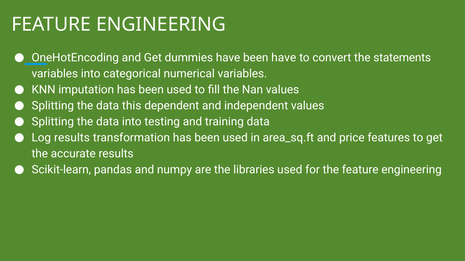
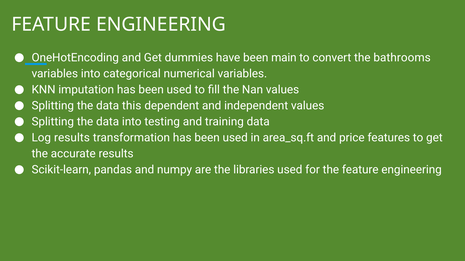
been have: have -> main (284, 58)
statements: statements -> bathrooms (402, 58)
